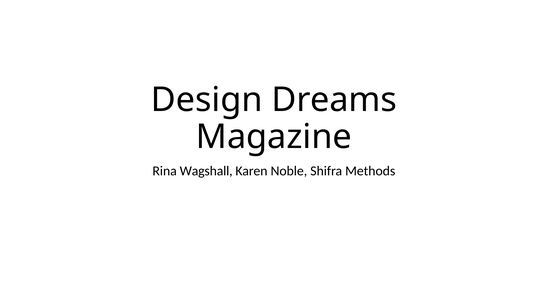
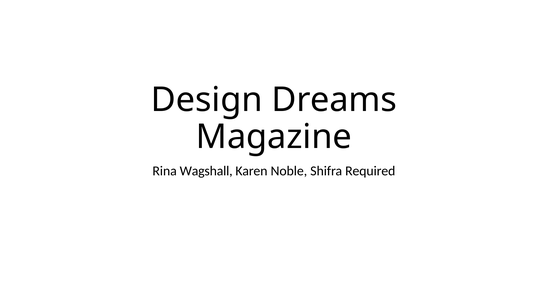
Methods: Methods -> Required (370, 171)
